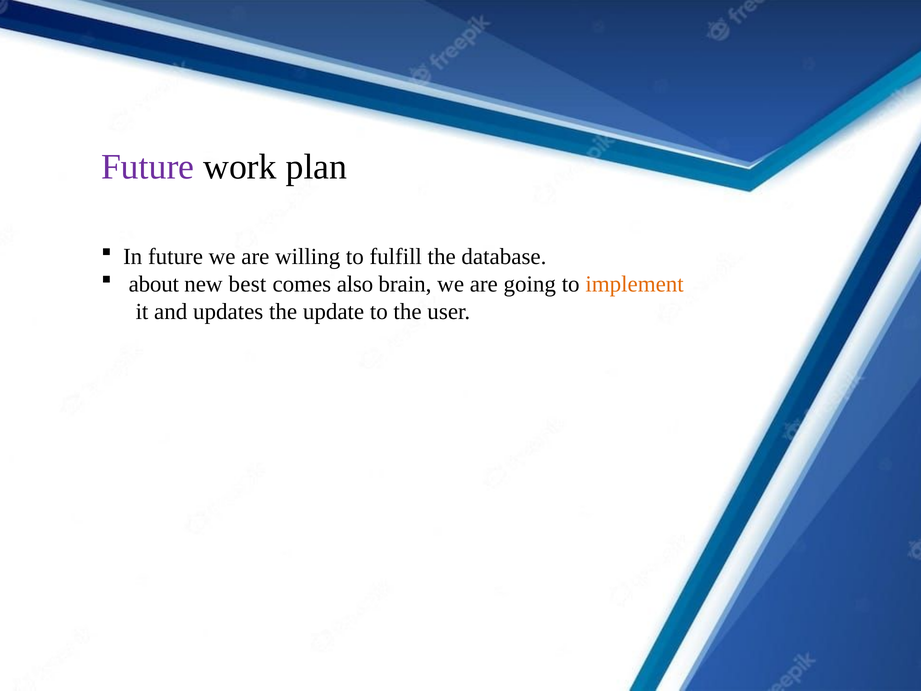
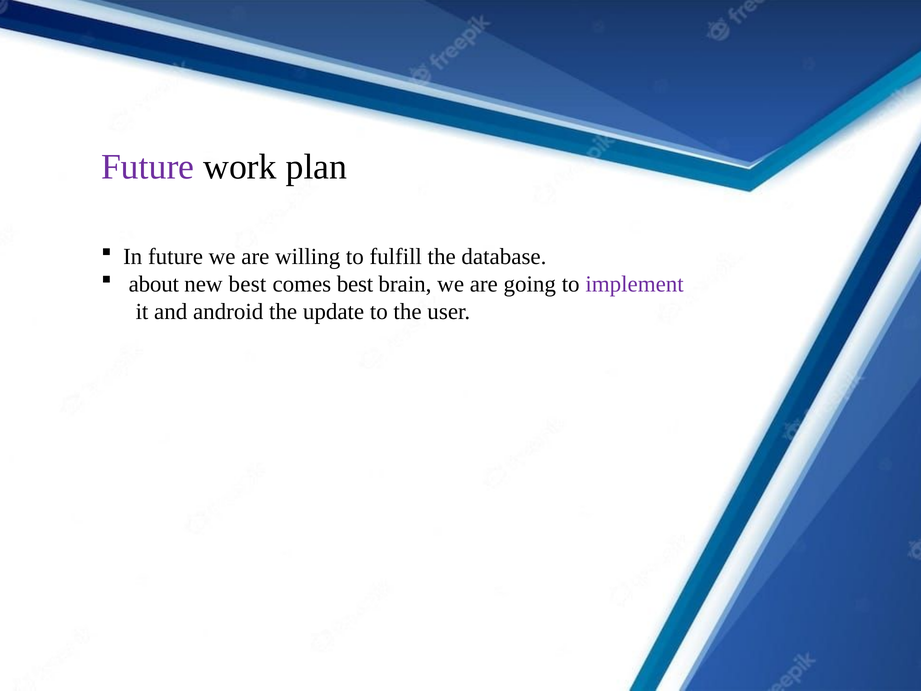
comes also: also -> best (355, 284)
implement colour: orange -> purple (635, 284)
updates: updates -> android (228, 312)
